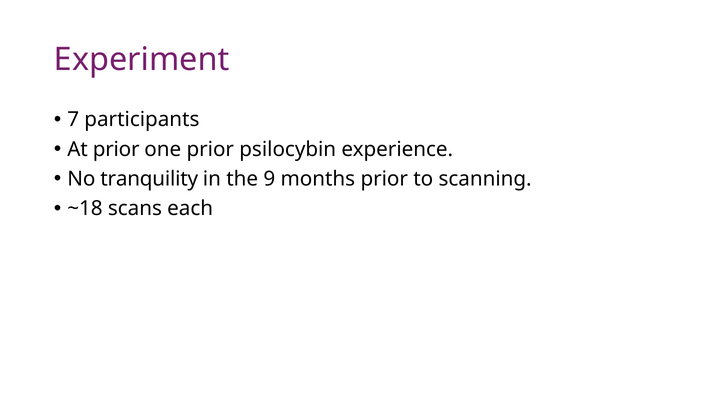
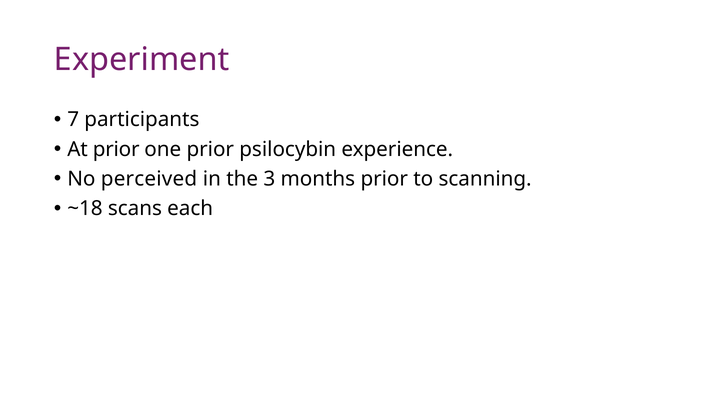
tranquility: tranquility -> perceived (149, 179)
9: 9 -> 3 (269, 179)
